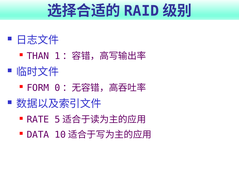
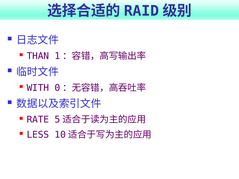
FORM: FORM -> WITH (38, 88)
DATA: DATA -> LESS (38, 135)
